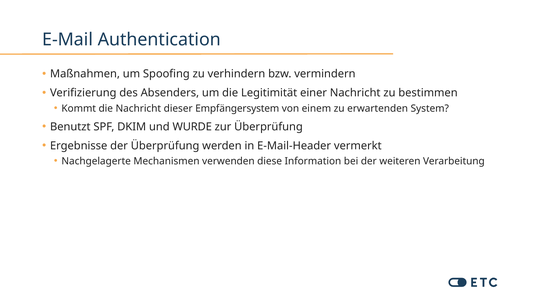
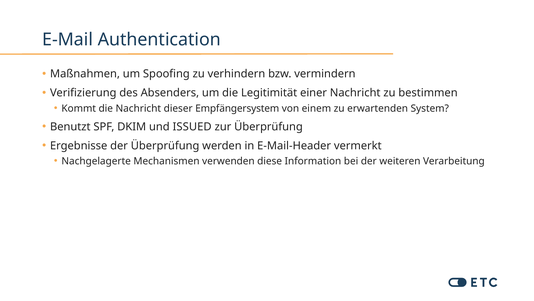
WURDE: WURDE -> ISSUED (192, 126)
